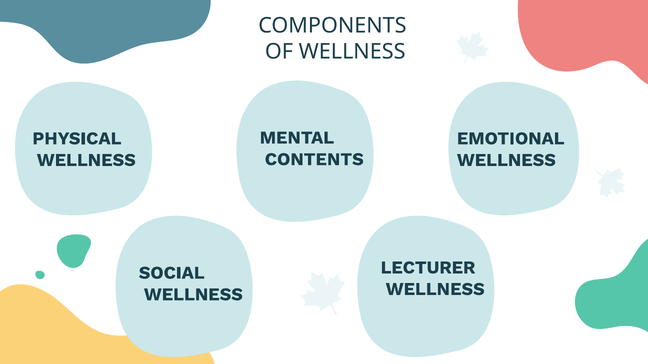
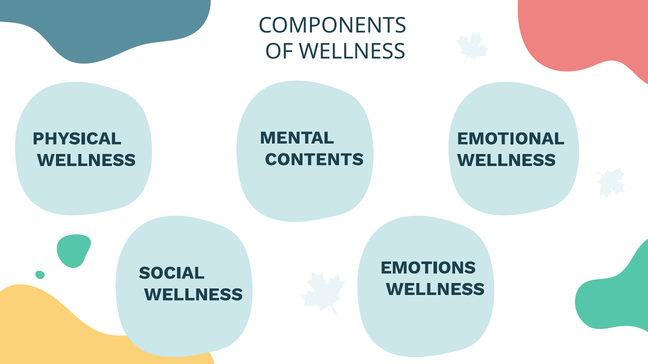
LECTURER: LECTURER -> EMOTIONS (428, 268)
